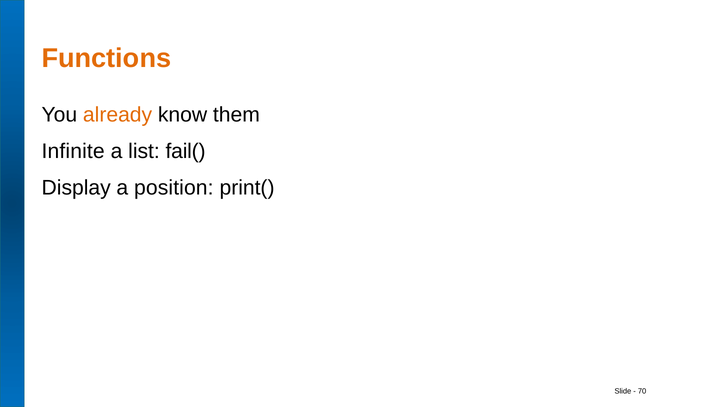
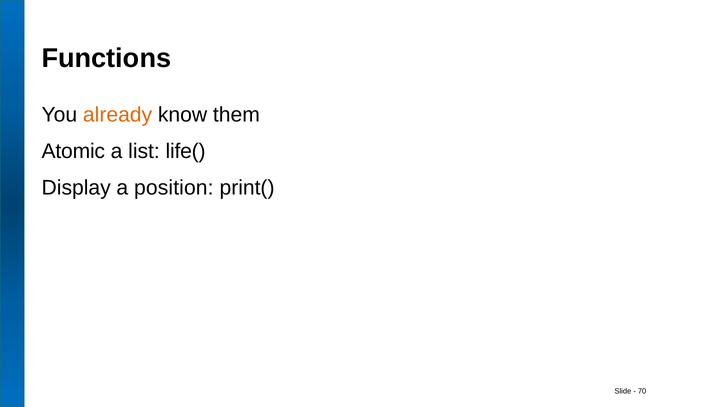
Functions colour: orange -> black (106, 58)
Infinite: Infinite -> Atomic (73, 151)
fail(: fail( -> life( (186, 151)
